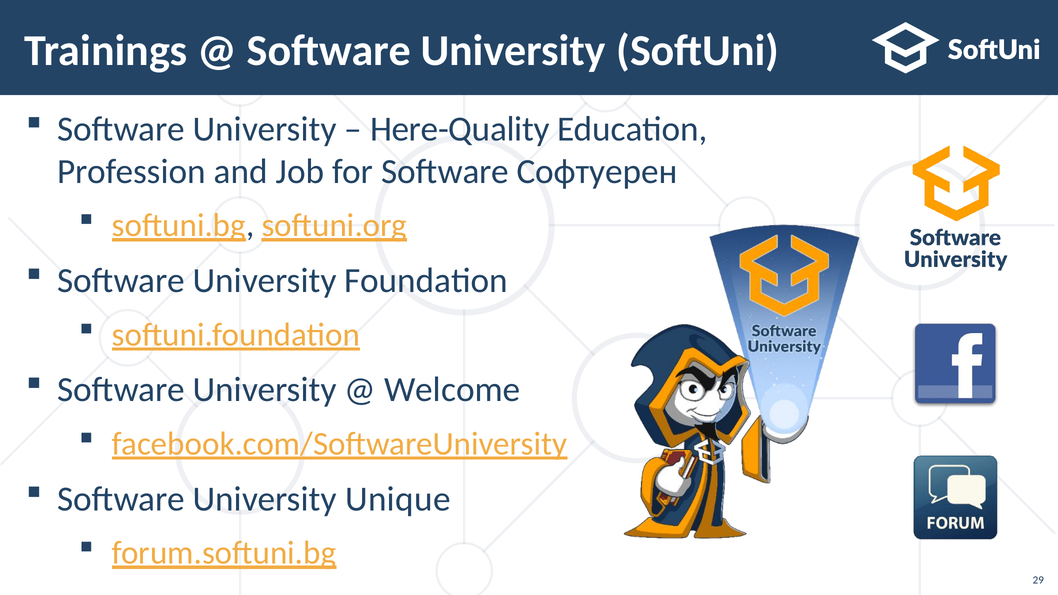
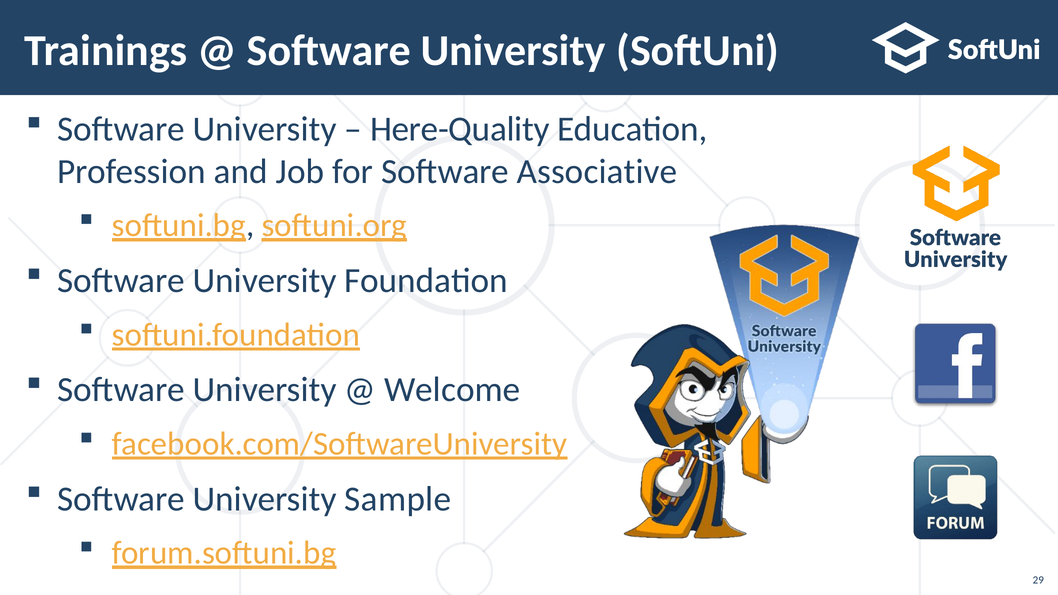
Софтуерен: Софтуерен -> Associative (597, 171)
Unique: Unique -> Sample (398, 499)
